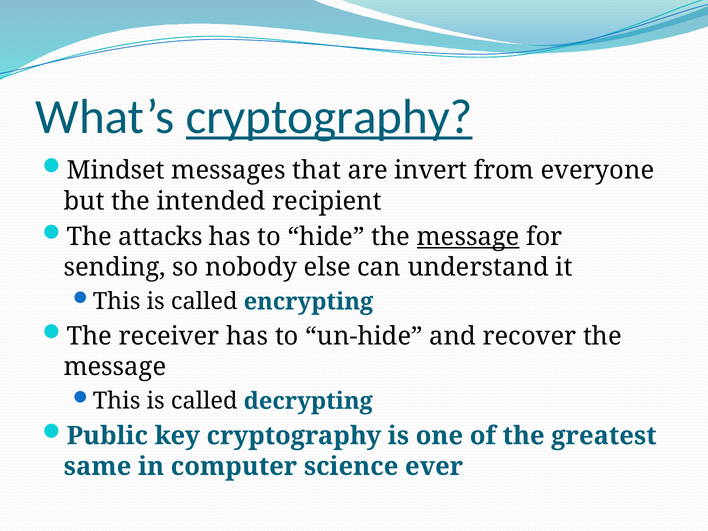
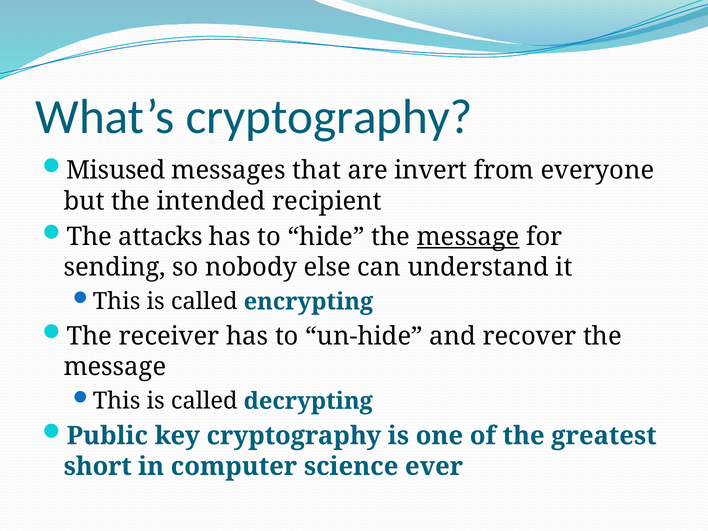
cryptography underline: present -> none (329, 117)
Mindset: Mindset -> Misused (116, 170)
same: same -> short (98, 466)
